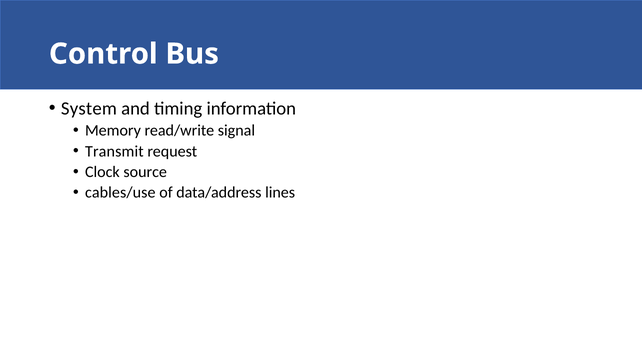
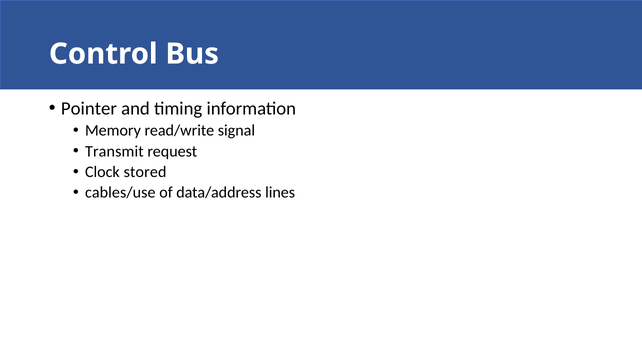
System: System -> Pointer (89, 109)
source: source -> stored (145, 172)
